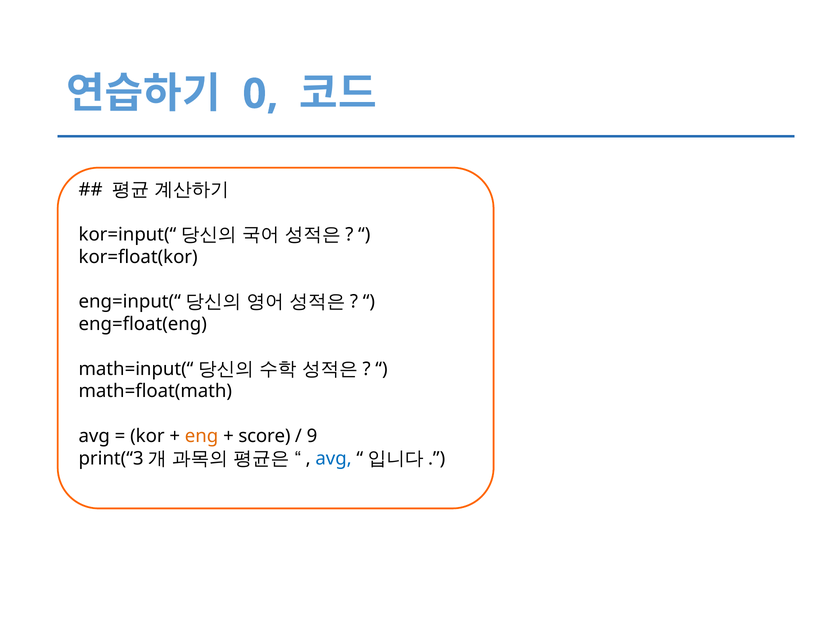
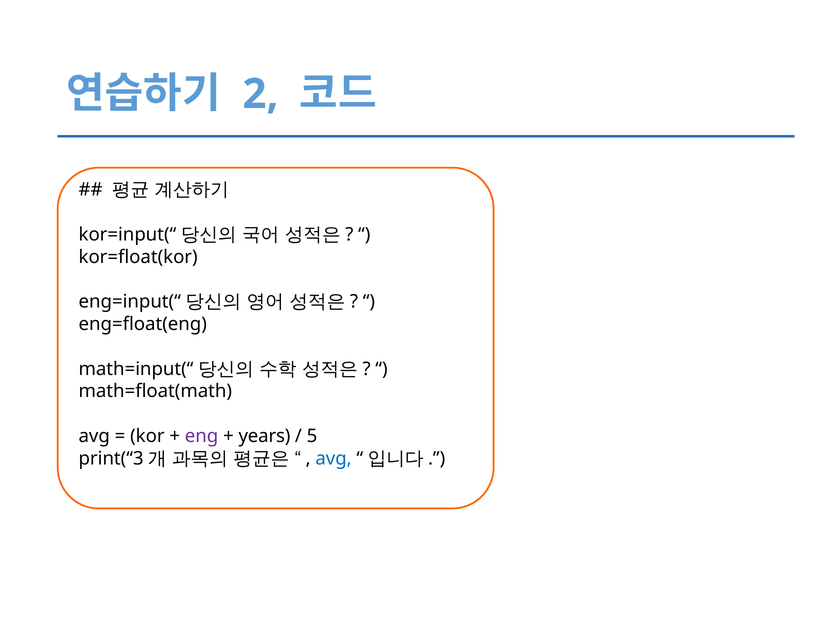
0: 0 -> 2 (260, 94)
eng colour: orange -> purple (202, 436)
score: score -> years (264, 436)
9: 9 -> 5 (312, 436)
